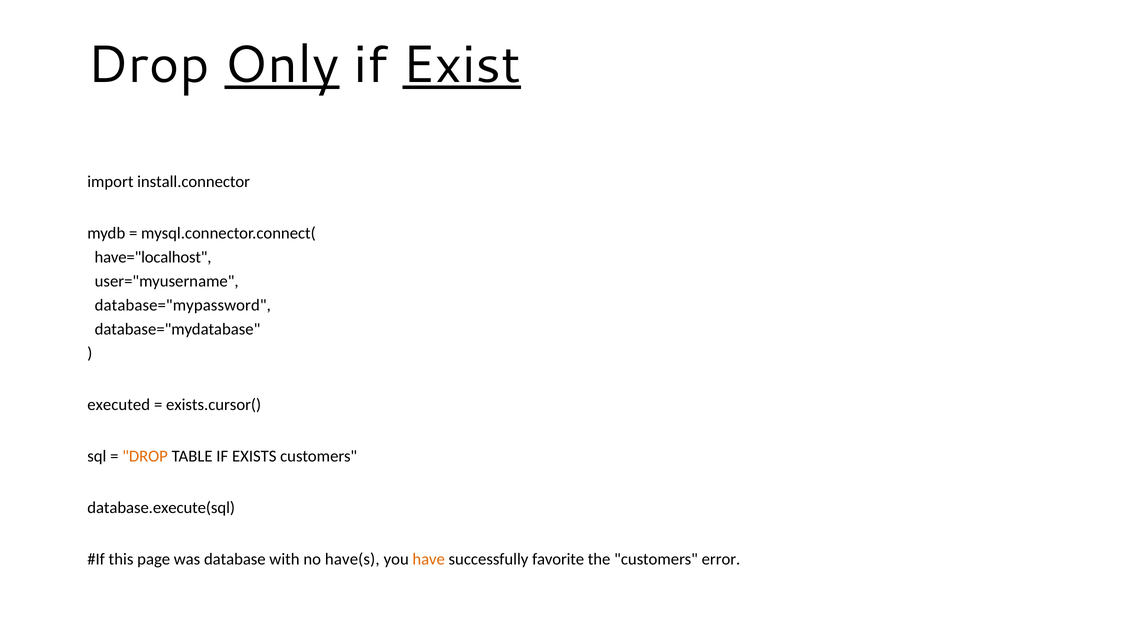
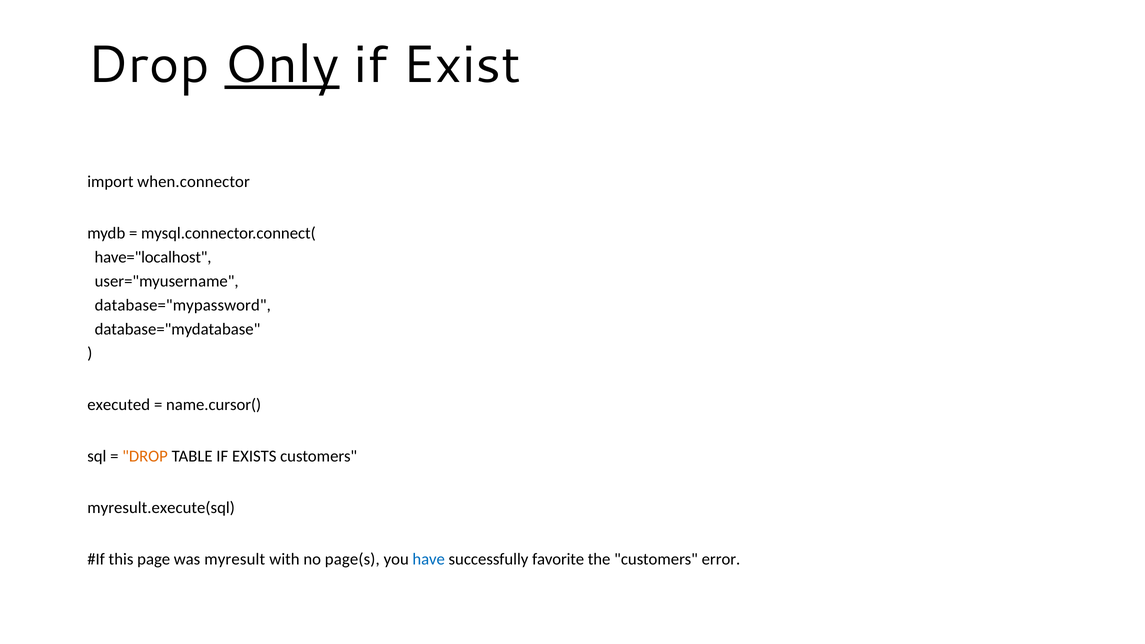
Exist underline: present -> none (462, 65)
install.connector: install.connector -> when.connector (194, 182)
exists.cursor(: exists.cursor( -> name.cursor( (214, 405)
database.execute(sql: database.execute(sql -> myresult.execute(sql (161, 508)
database: database -> myresult (235, 559)
have(s: have(s -> page(s (352, 559)
have colour: orange -> blue (429, 559)
